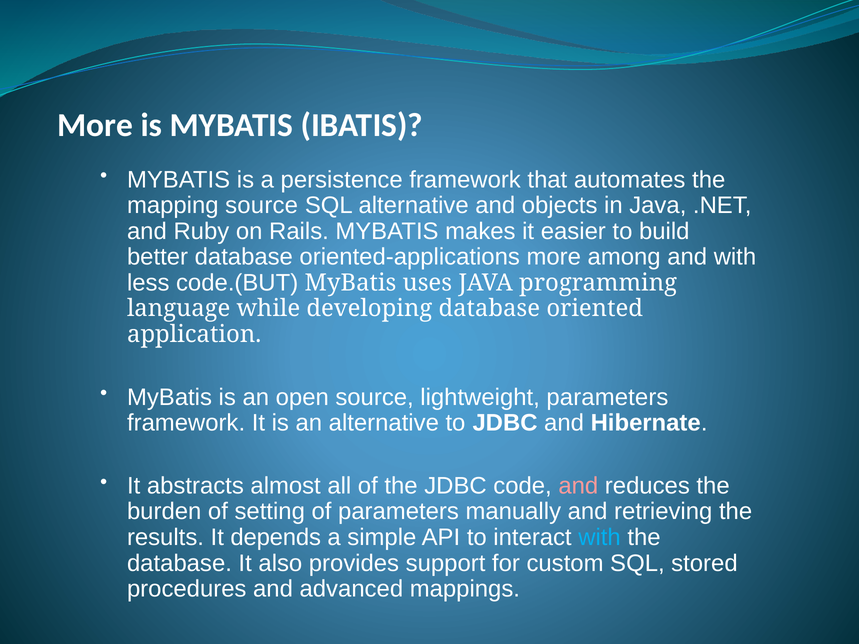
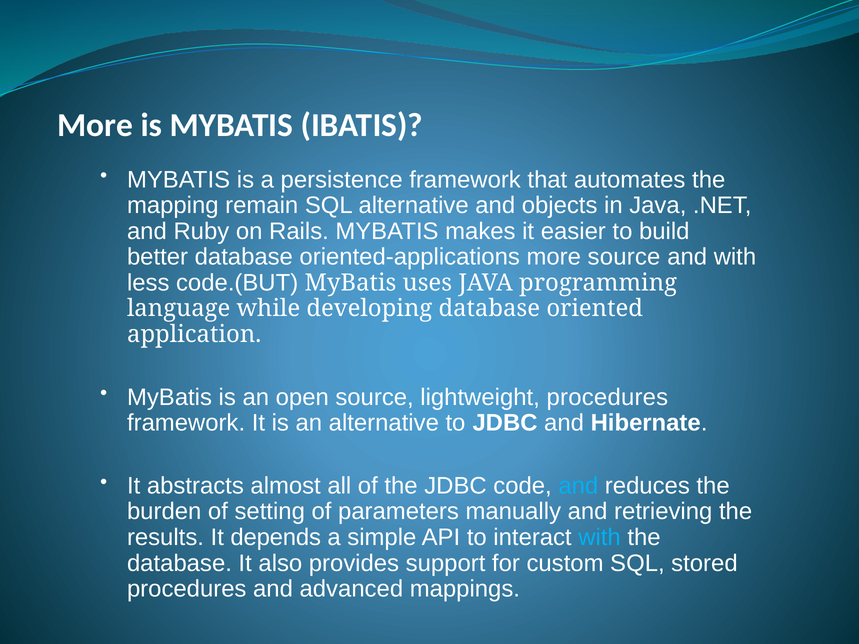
mapping source: source -> remain (262, 206)
more among: among -> source (624, 257)
lightweight parameters: parameters -> procedures (607, 397)
and colour: pink -> light blue (578, 486)
